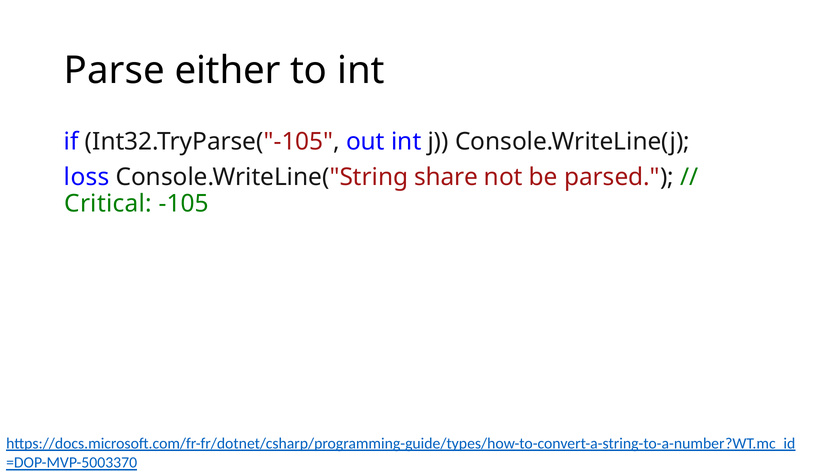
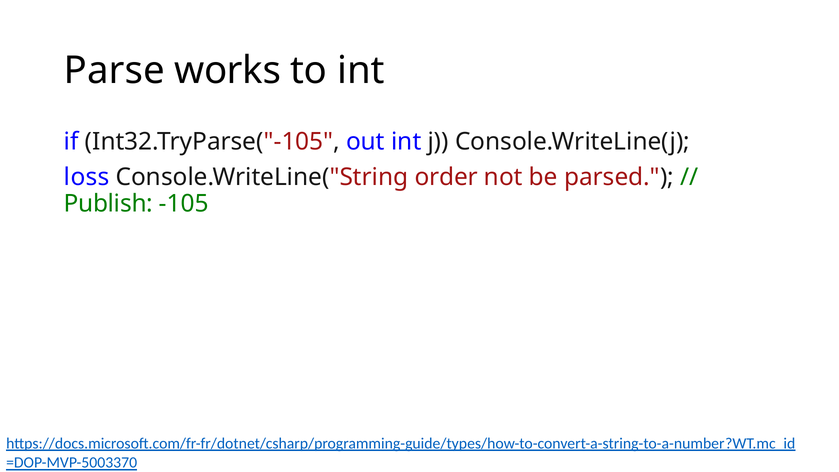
either: either -> works (228, 70)
share: share -> order (446, 177)
Critical: Critical -> Publish (108, 203)
